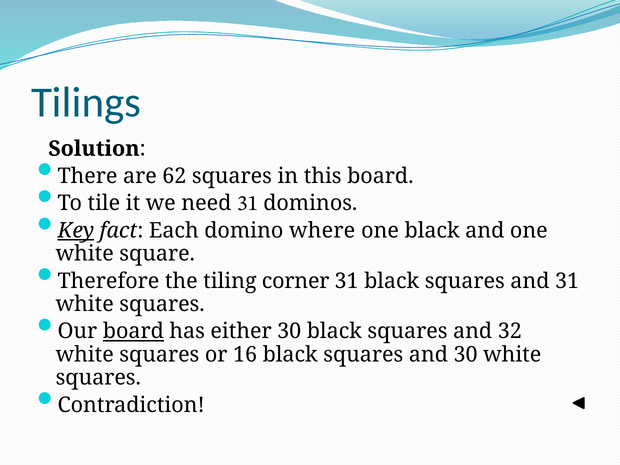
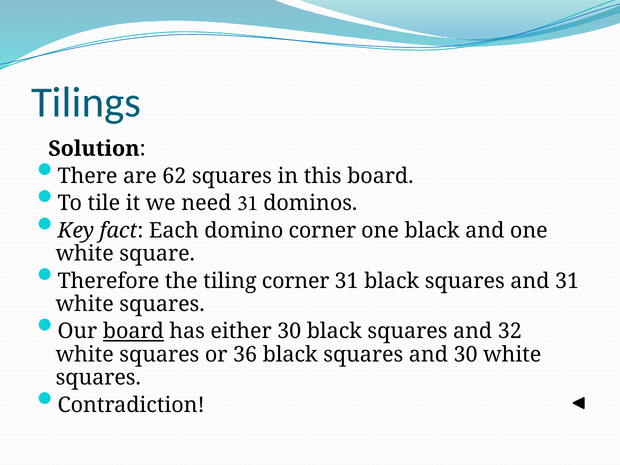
Key underline: present -> none (76, 230)
where: where -> corner (322, 230)
16: 16 -> 36 (245, 355)
